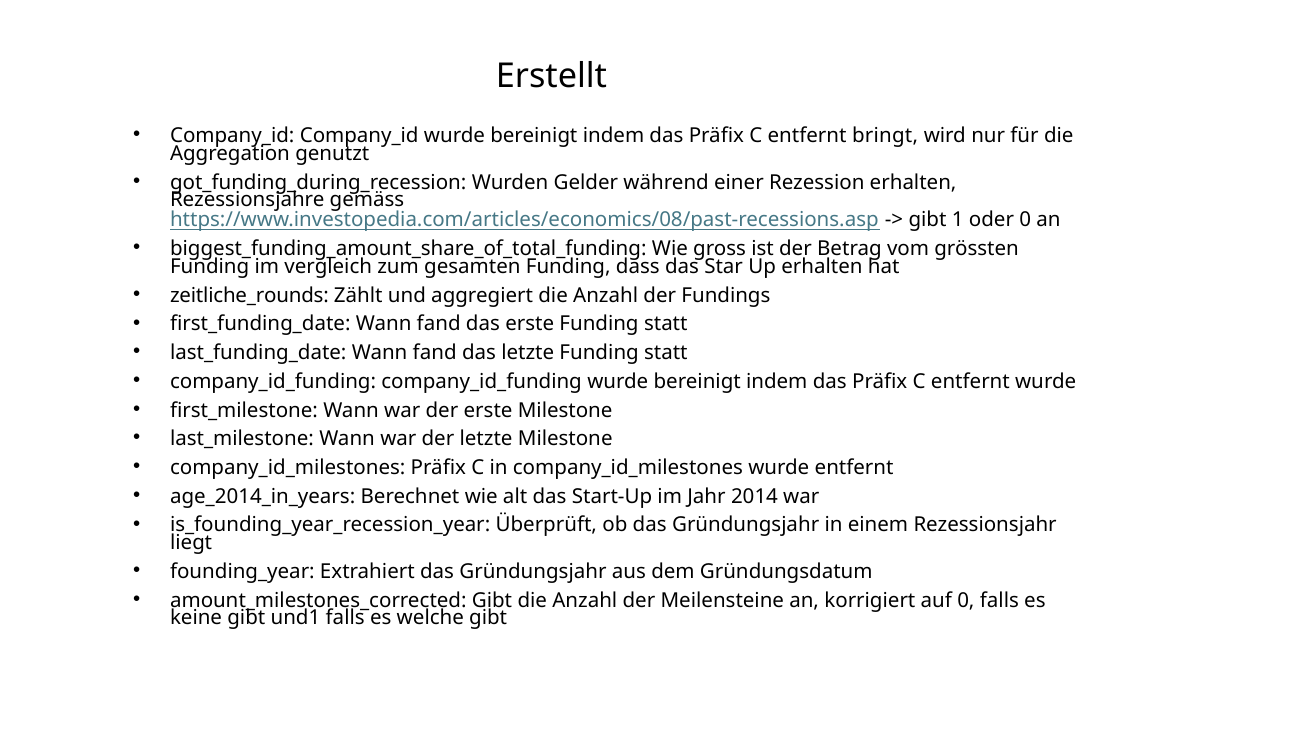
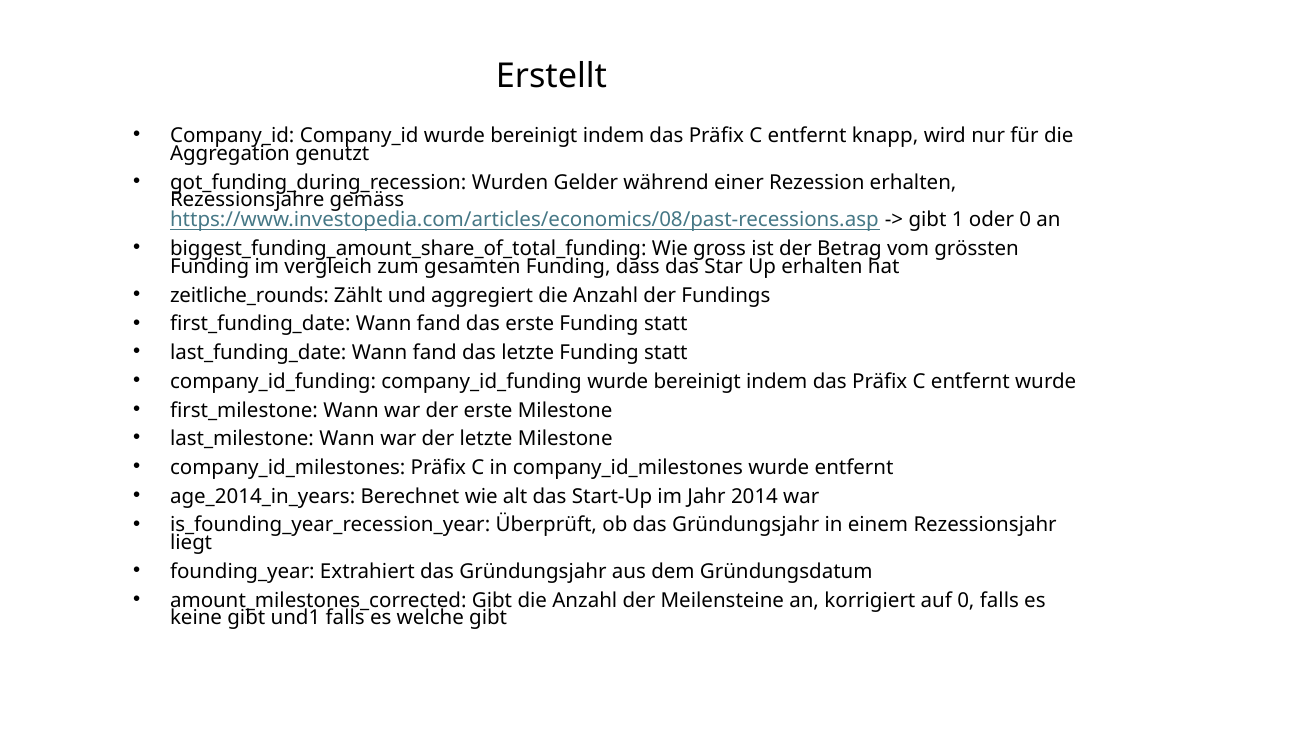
bringt: bringt -> knapp (885, 136)
